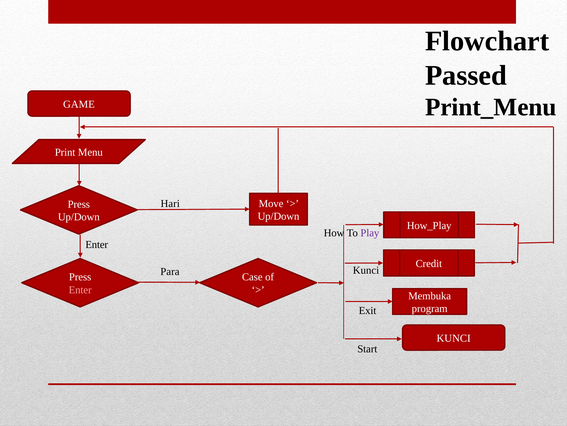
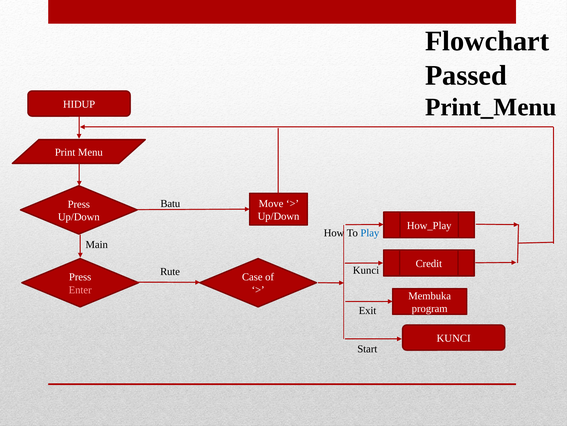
GAME: GAME -> HIDUP (79, 104)
Hari: Hari -> Batu (170, 203)
Play colour: purple -> blue (370, 233)
Enter: Enter -> Main (97, 244)
Para: Para -> Rute (170, 271)
